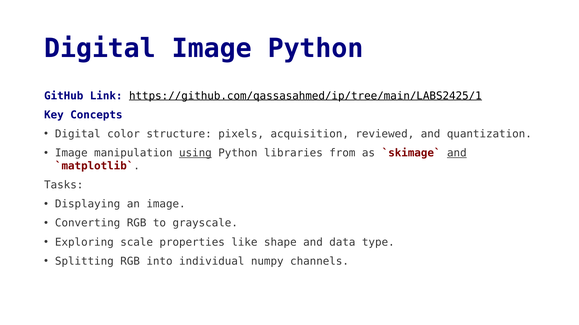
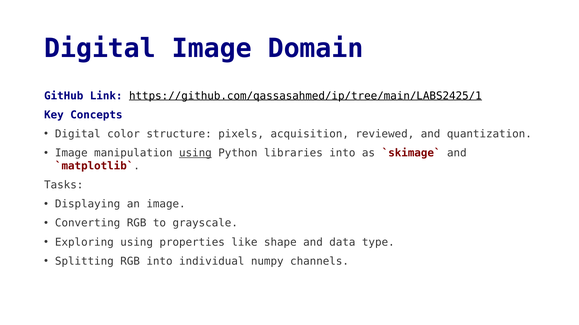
Image Python: Python -> Domain (316, 49)
libraries from: from -> into (342, 153)
and underline: present -> none (457, 153)
Exploring scale: scale -> using (137, 243)
